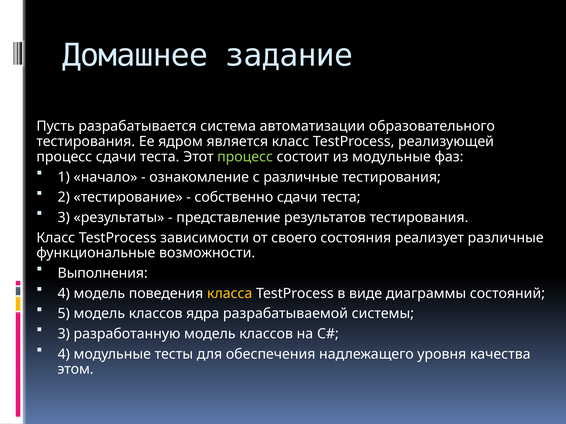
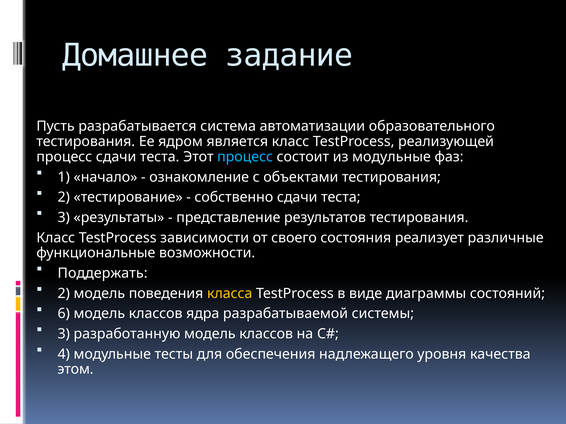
процесс colour: light green -> light blue (245, 157)
с различные: различные -> объектами (301, 177)
Выполнения: Выполнения -> Поддержать (103, 273)
4: 4 -> 2 (64, 294)
5: 5 -> 6 (64, 314)
